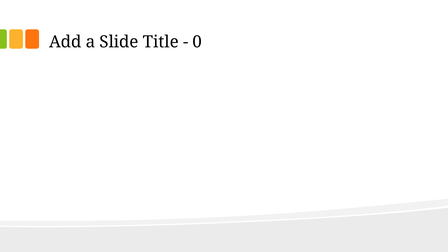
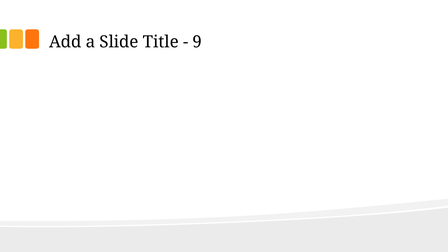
0: 0 -> 9 (197, 42)
